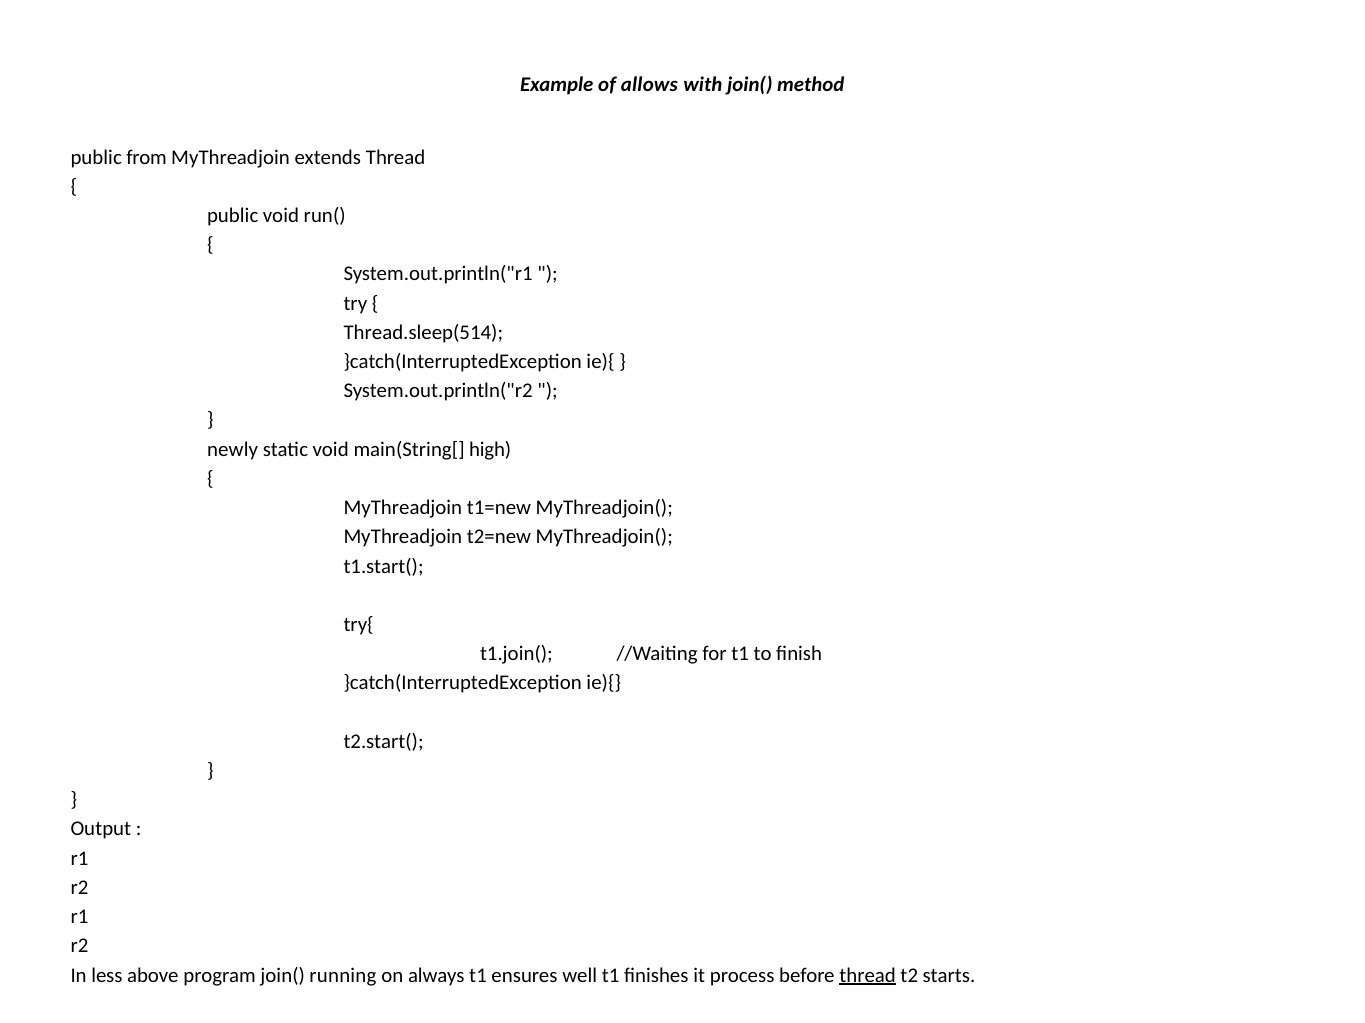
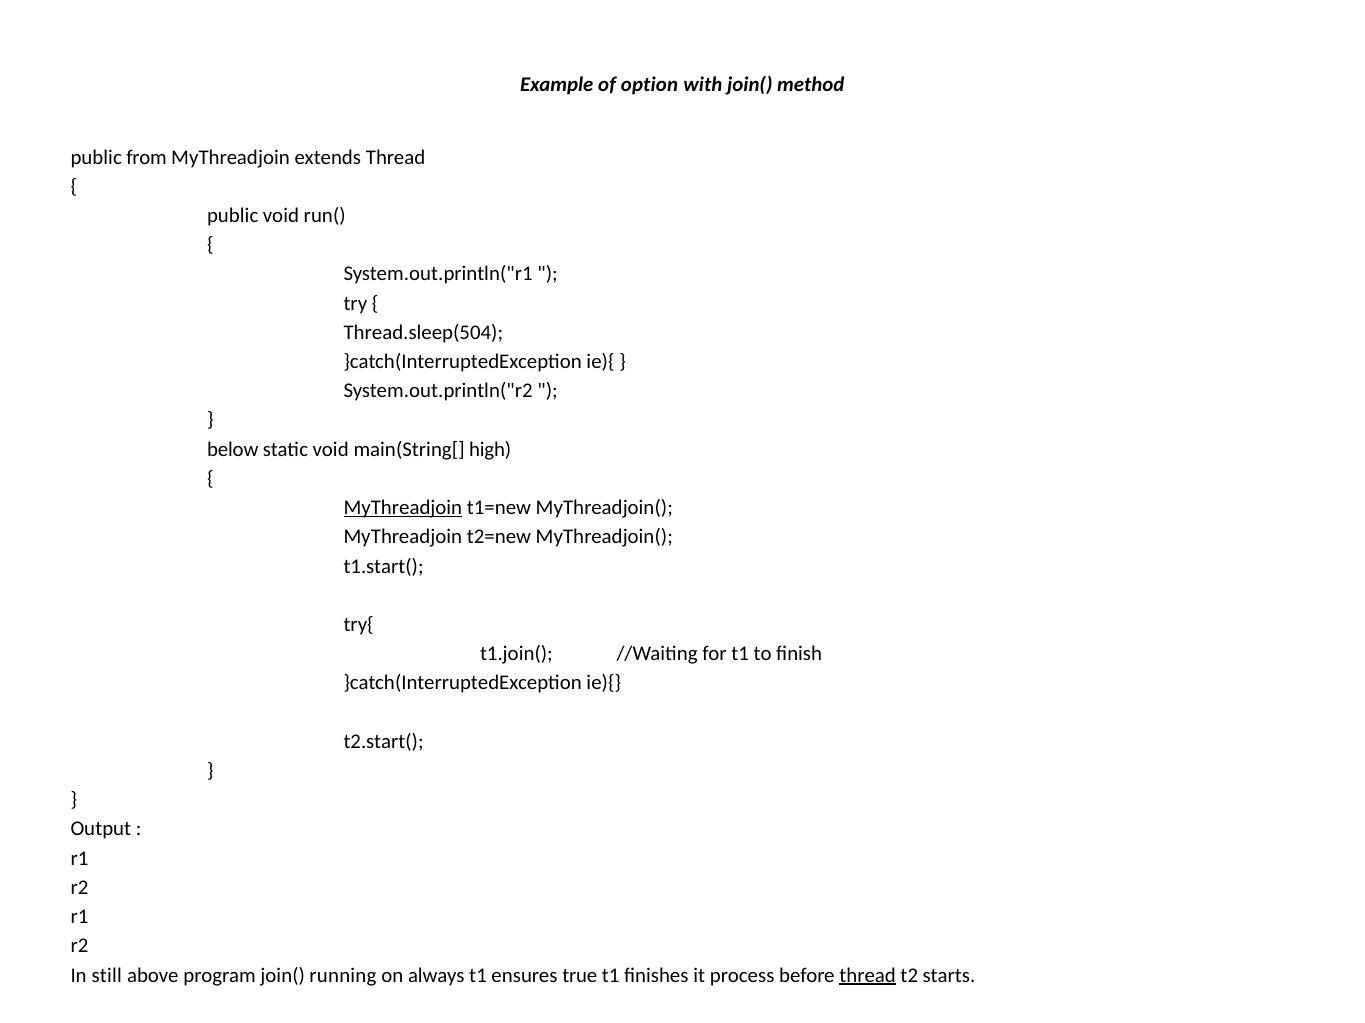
allows: allows -> option (649, 84)
Thread.sleep(514: Thread.sleep(514 -> Thread.sleep(504 (423, 333)
newly: newly -> below (233, 450)
MyThreadjoin underline: none -> present (403, 508)
less: less -> still (107, 976)
well: well -> true (580, 976)
